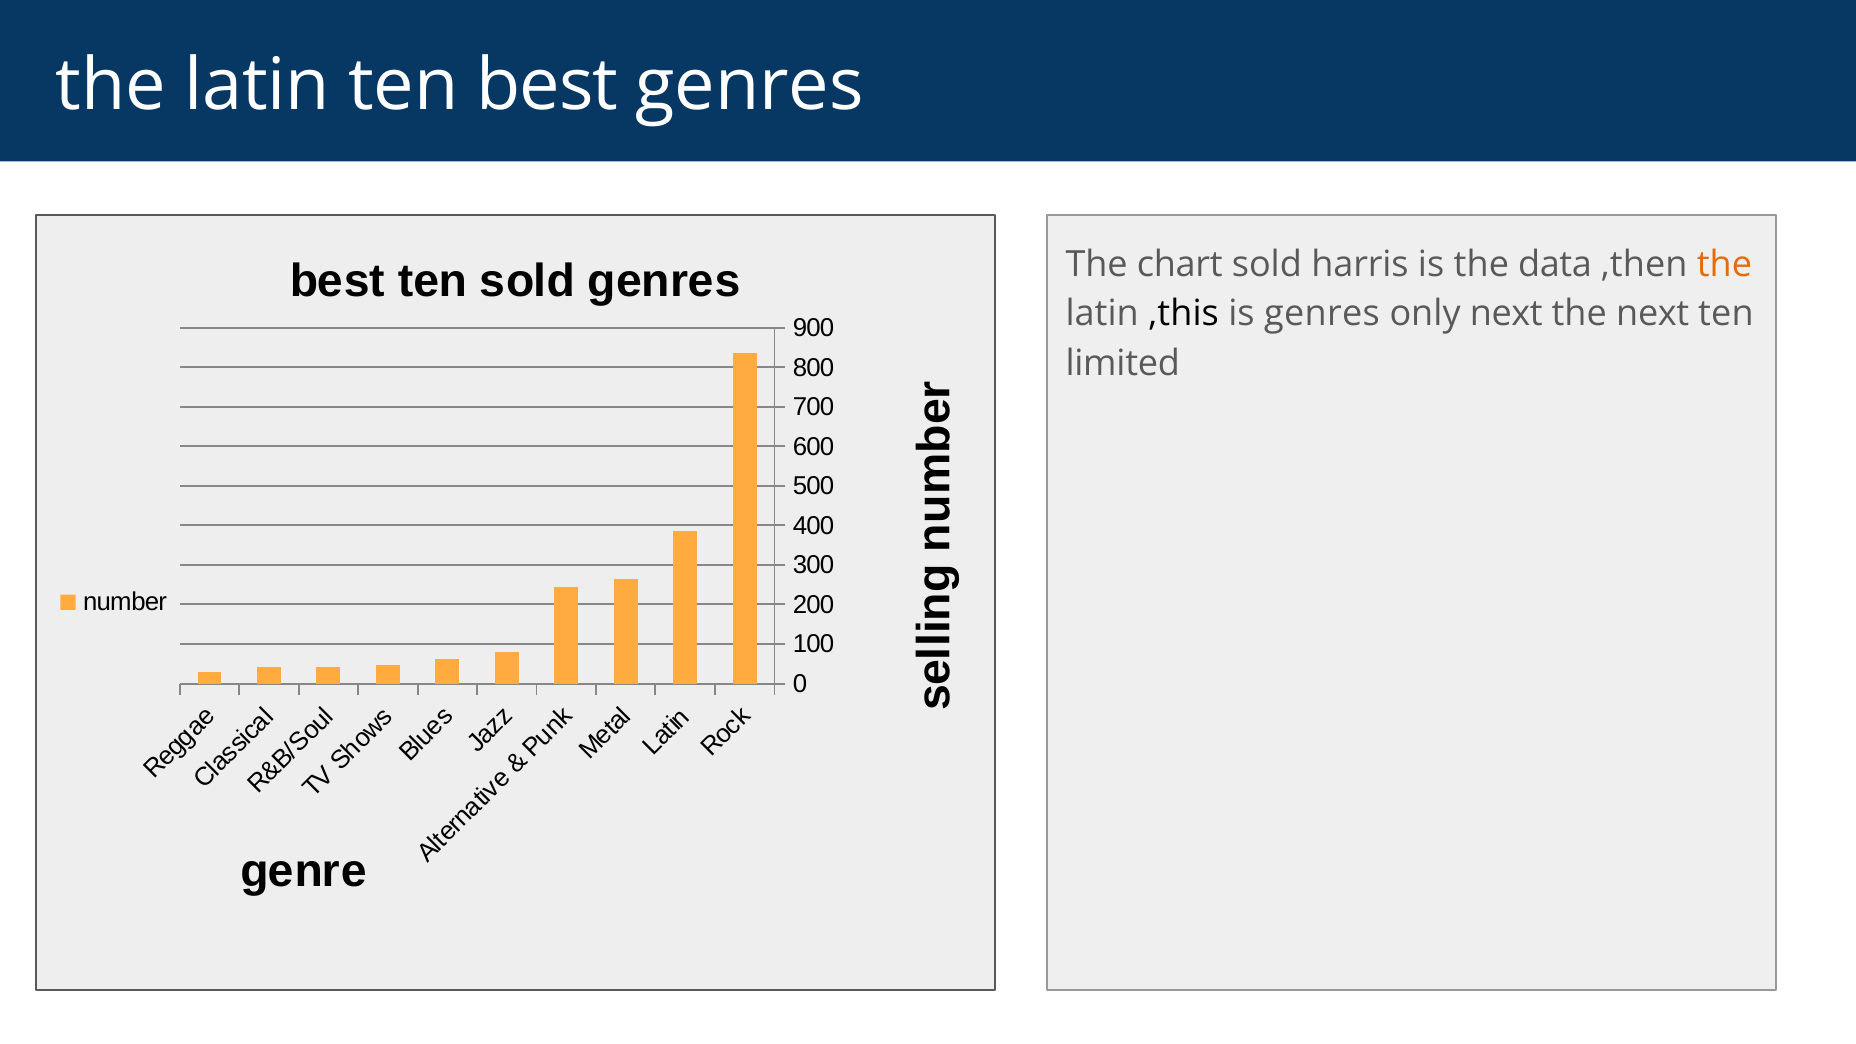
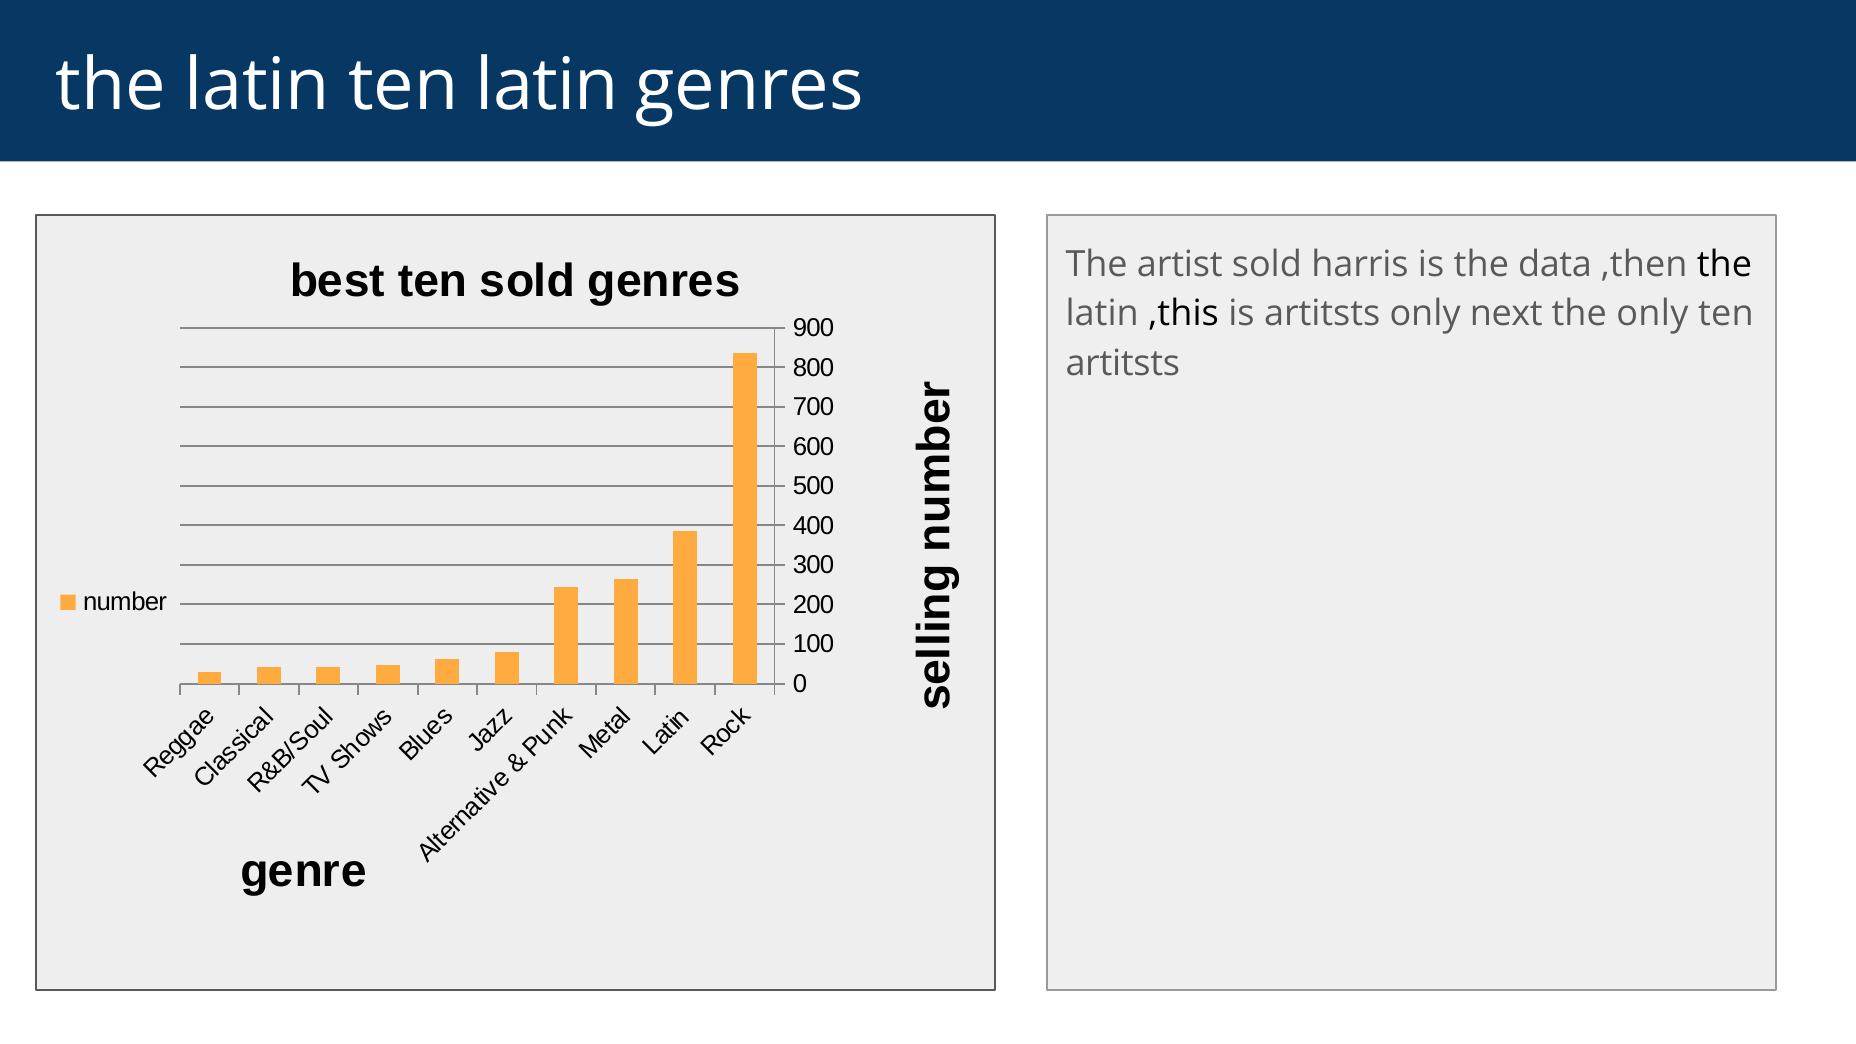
ten best: best -> latin (547, 86)
chart: chart -> artist (1180, 264)
the colour: orange -> black (1724, 264)
is genres: genres -> artitsts (1322, 314)
the next: next -> only (1652, 314)
limited: limited -> artitsts (1123, 364)
